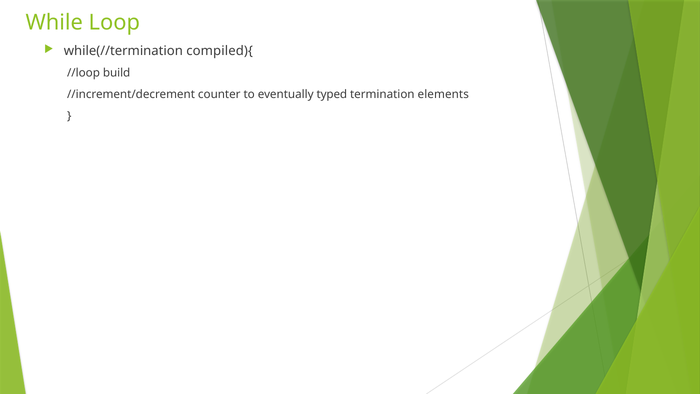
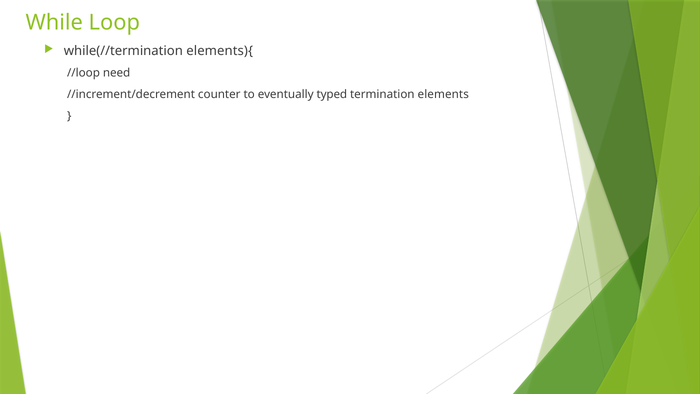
compiled){: compiled){ -> elements){ (220, 51)
build: build -> need (117, 73)
